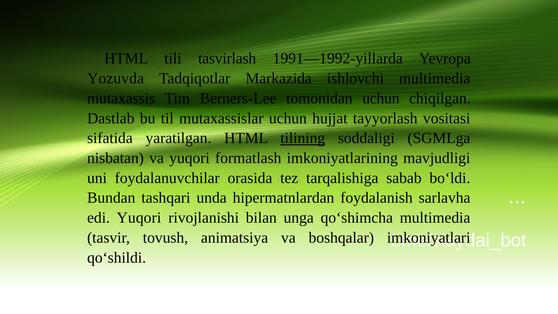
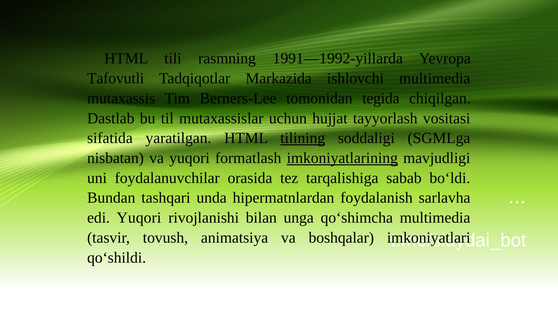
tasvirlash: tasvirlash -> rasmning (227, 59)
Yozuvda: Yozuvda -> Tafovutli (116, 78)
tomonidan uchun: uchun -> tegida (381, 98)
imkoniyatlarining underline: none -> present (342, 158)
